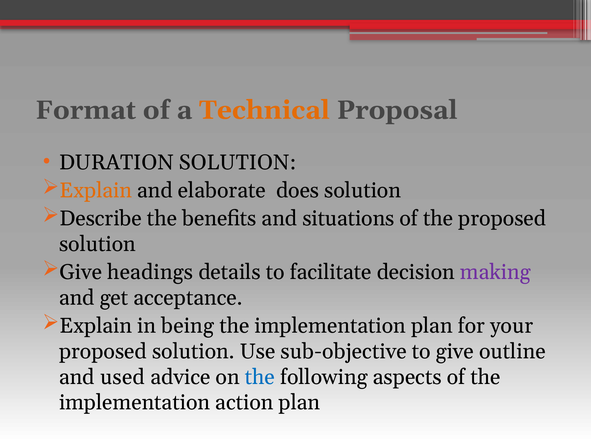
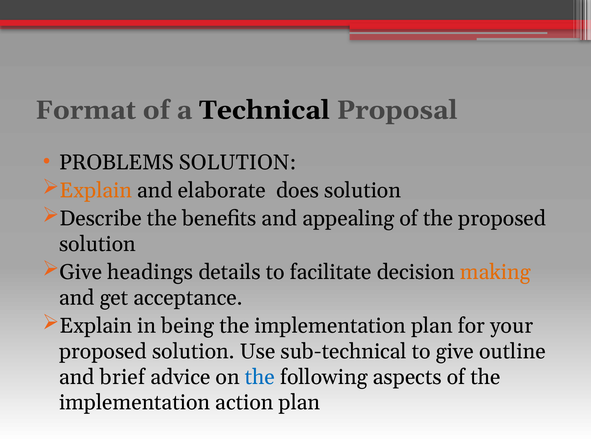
Technical colour: orange -> black (264, 110)
DURATION: DURATION -> PROBLEMS (116, 163)
situations: situations -> appealing (348, 219)
making colour: purple -> orange (495, 272)
sub-objective: sub-objective -> sub-technical (344, 352)
used: used -> brief (122, 377)
